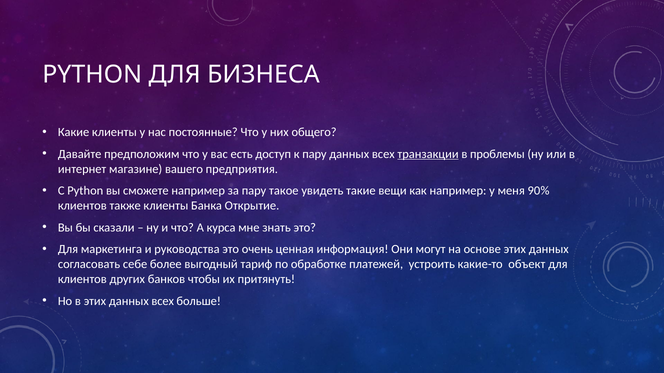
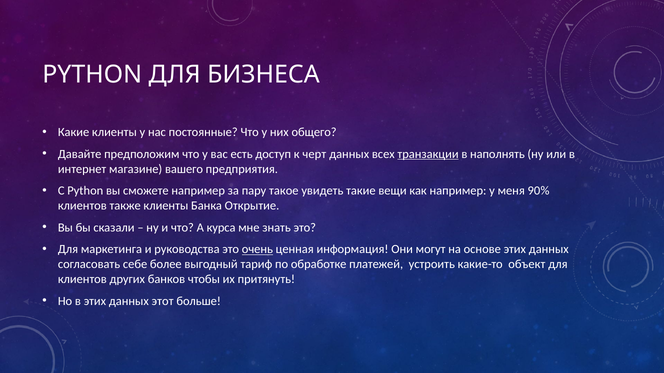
к пару: пару -> черт (314, 154)
проблемы: проблемы -> наполнять (497, 154)
очень underline: none -> present (257, 250)
этих данных всех: всех -> этот (163, 301)
